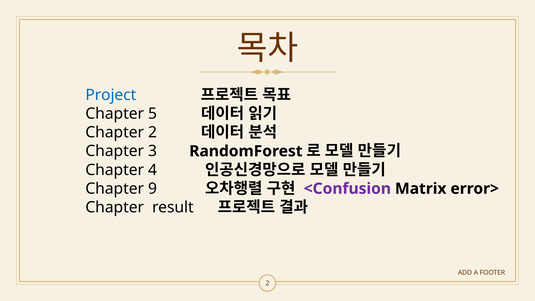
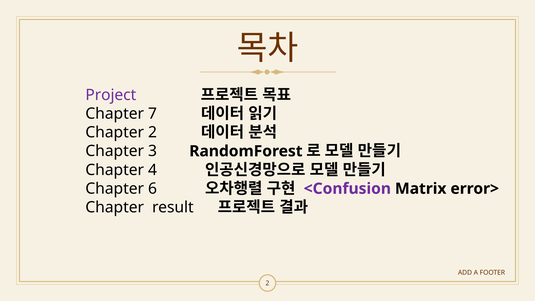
Project colour: blue -> purple (111, 95)
5: 5 -> 7 (153, 114)
9: 9 -> 6 (153, 189)
